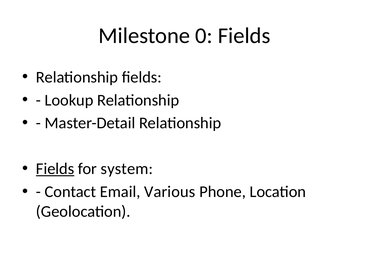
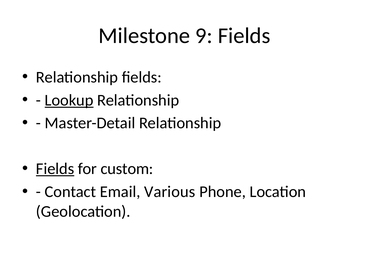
0: 0 -> 9 (204, 36)
Lookup underline: none -> present (69, 100)
system: system -> custom (127, 169)
